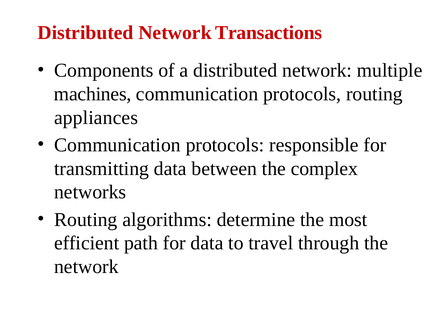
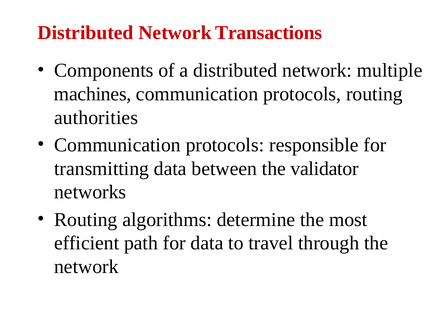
appliances: appliances -> authorities (96, 118)
complex: complex -> validator (325, 169)
